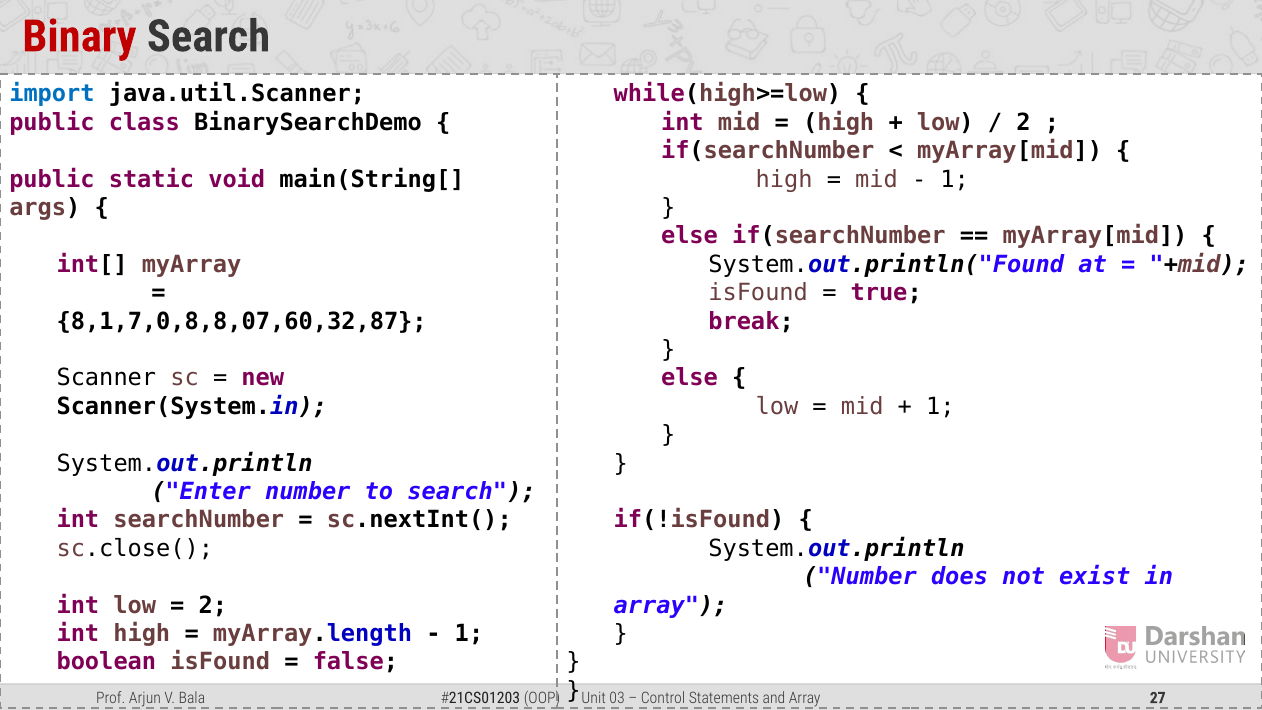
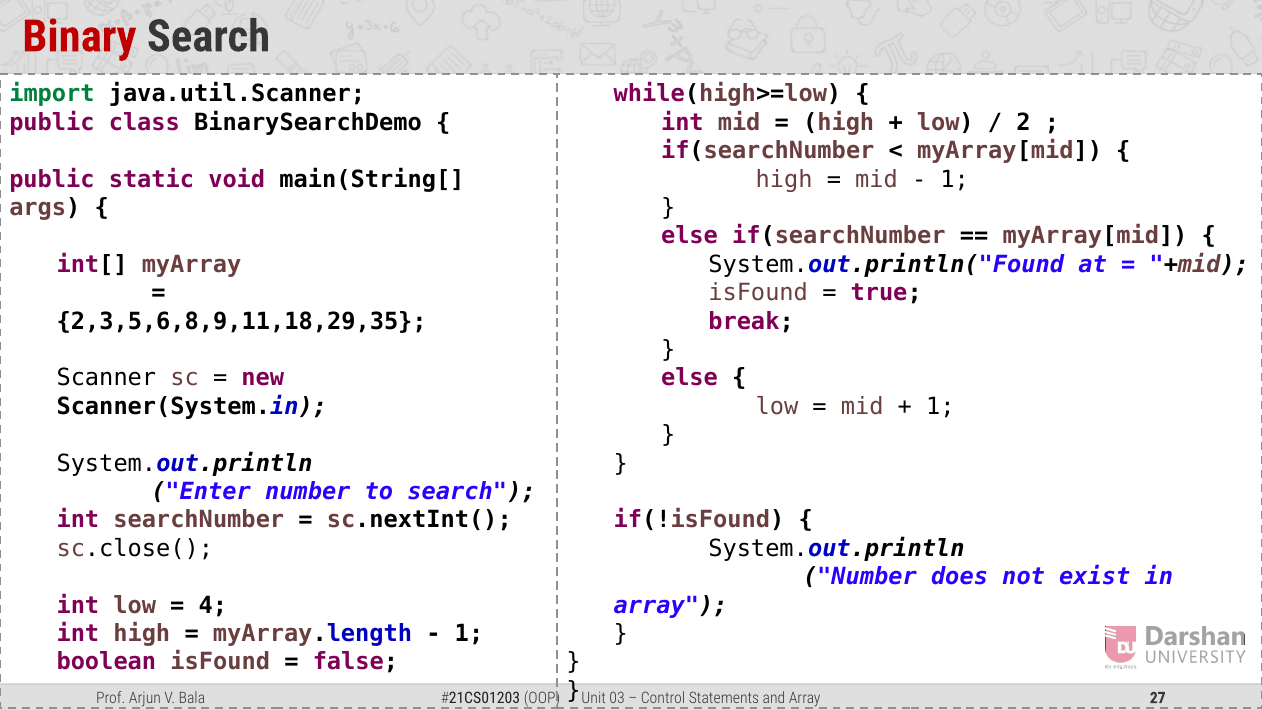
import colour: blue -> green (52, 94)
8,1,7,0,8,8,07,60,32,87: 8,1,7,0,8,8,07,60,32,87 -> 2,3,5,6,8,9,11,18,29,35 (242, 321)
2: 2 -> 4 (213, 605)
